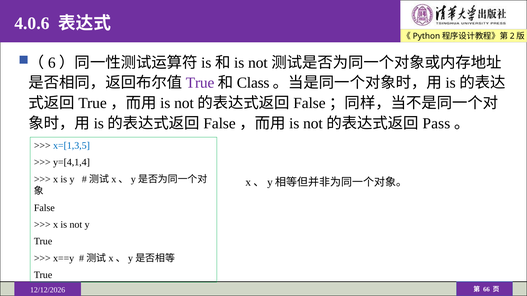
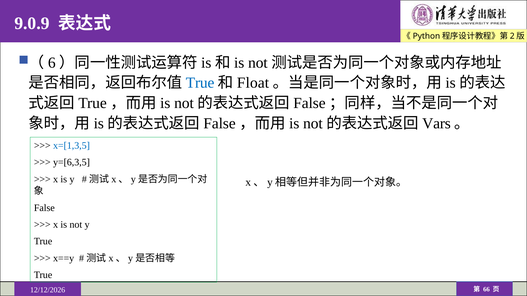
4.0.6: 4.0.6 -> 9.0.9 (32, 23)
True colour: purple -> blue (200, 83)
Class: Class -> Float (253, 83)
Pass: Pass -> Vars (437, 124)
y=[4,1,4: y=[4,1,4 -> y=[6,3,5 (72, 163)
